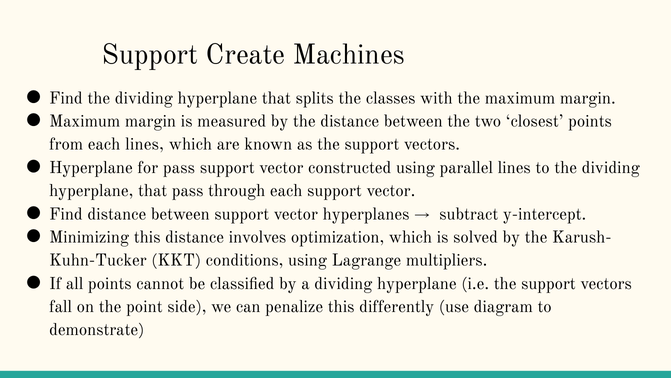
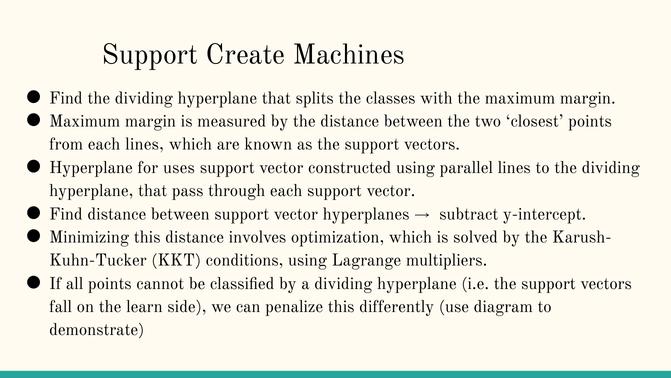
for pass: pass -> uses (179, 167)
point: point -> learn (144, 306)
